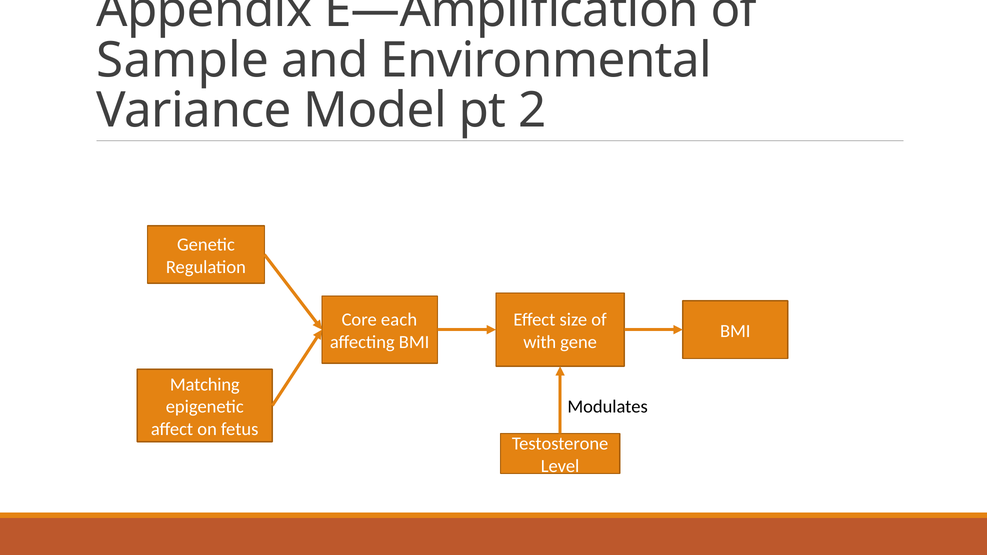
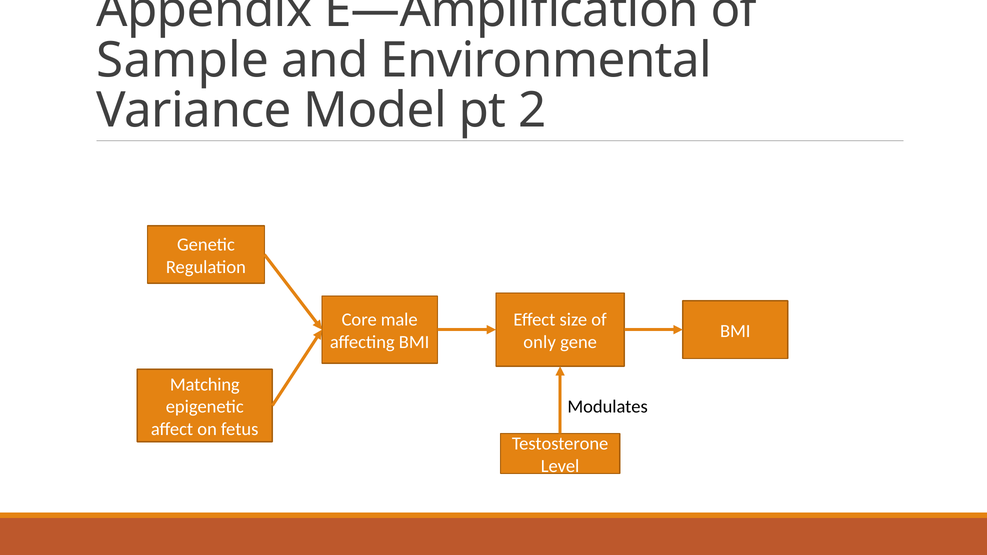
each: each -> male (399, 320)
with: with -> only (540, 342)
